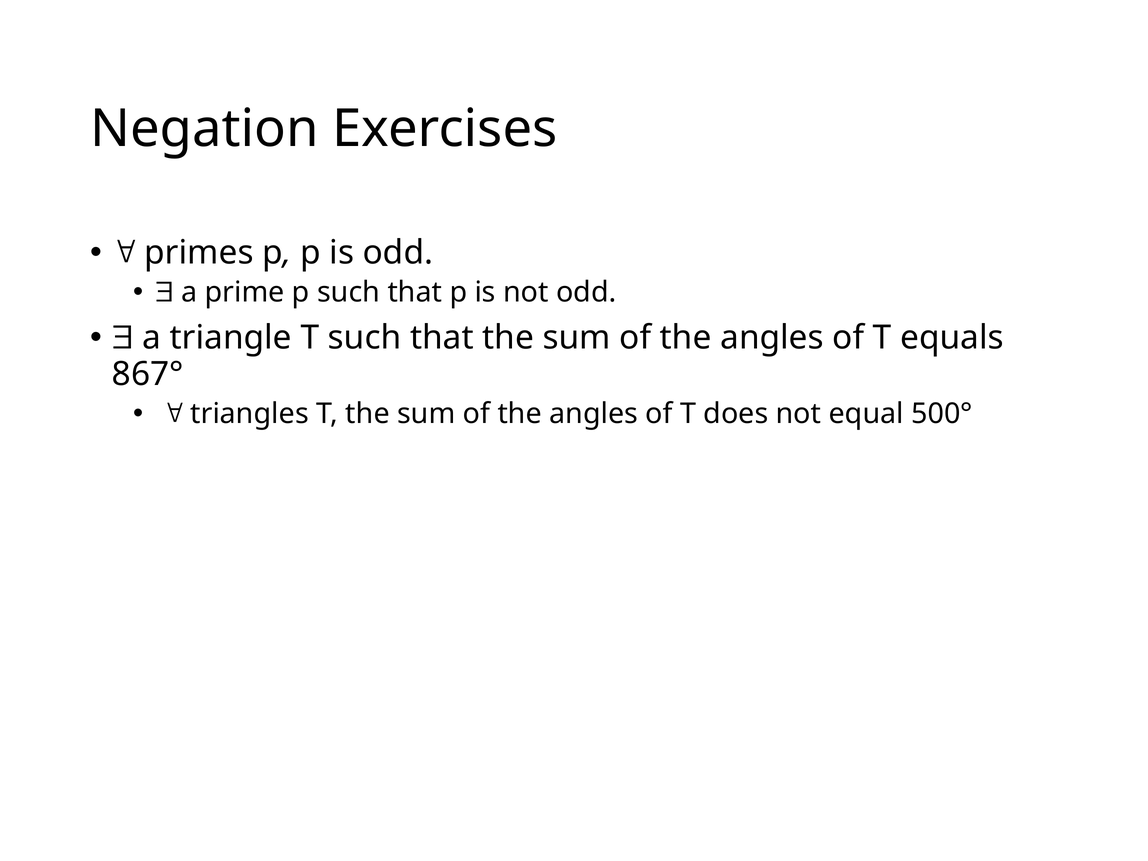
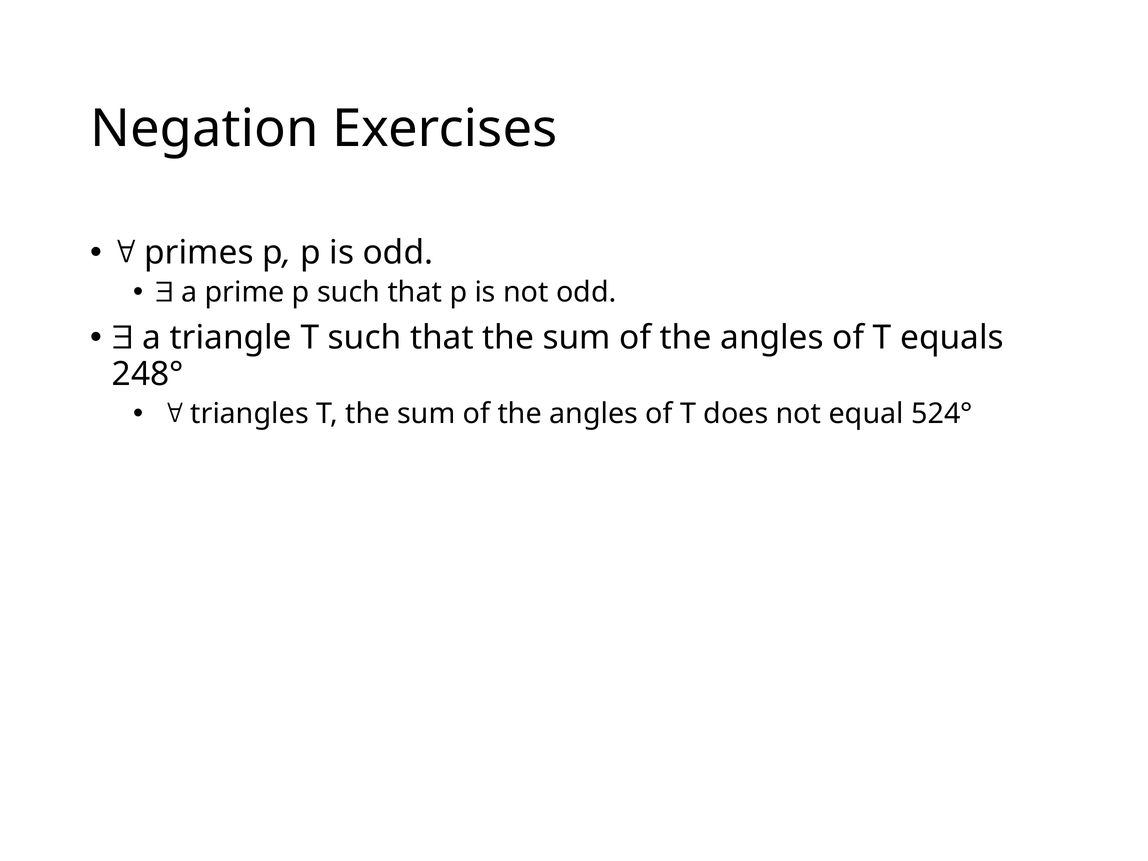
867°: 867° -> 248° (148, 374)
500°: 500° -> 524° (942, 414)
